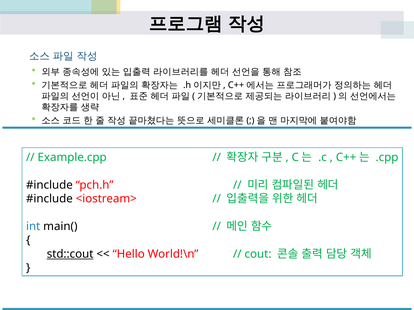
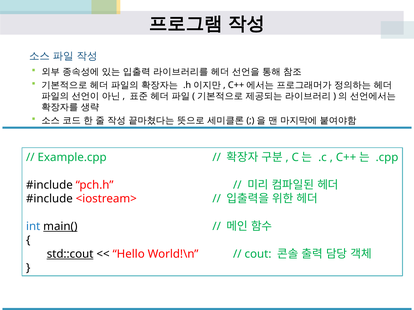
main( underline: none -> present (60, 227)
